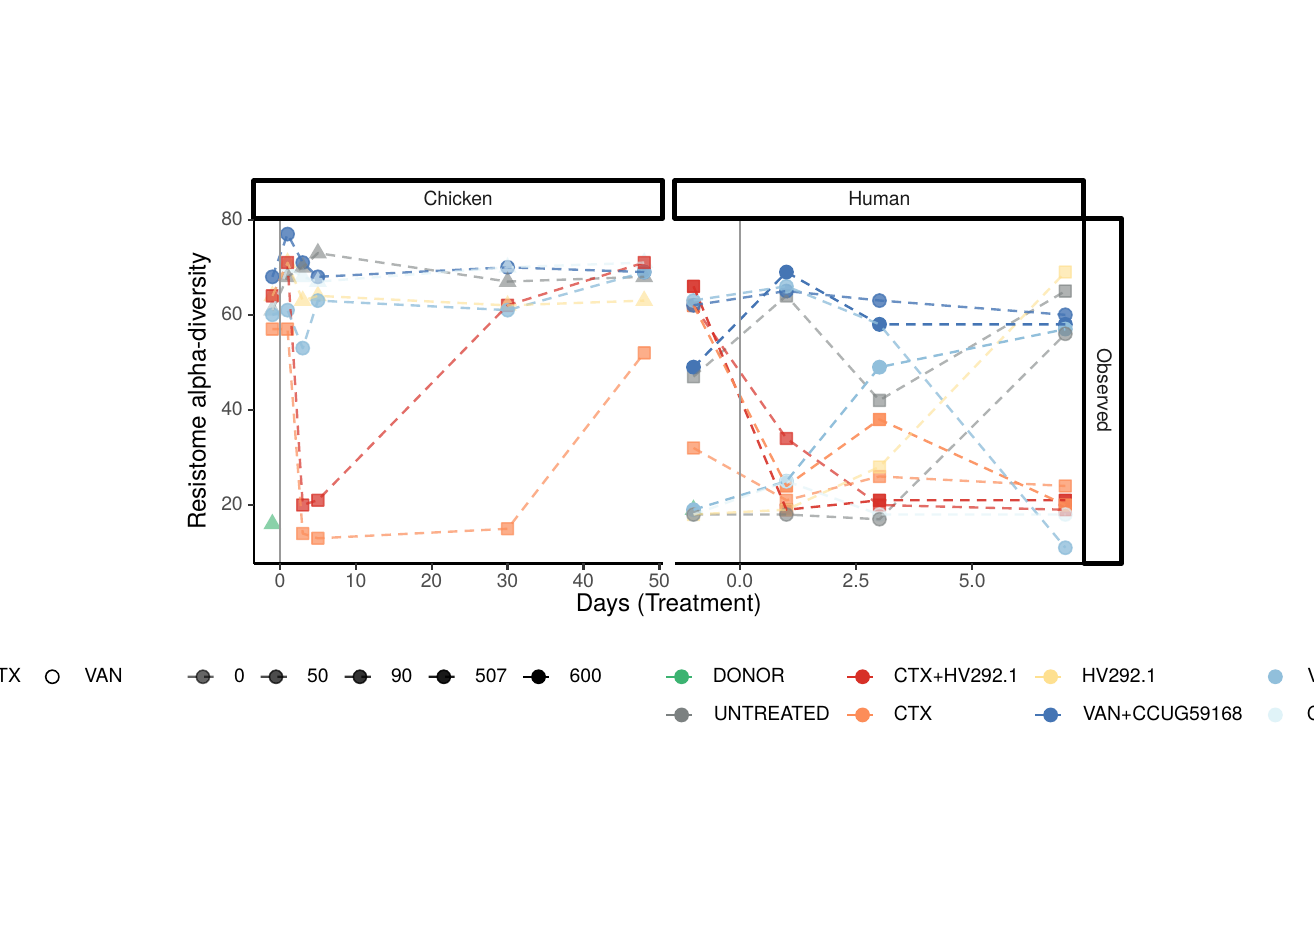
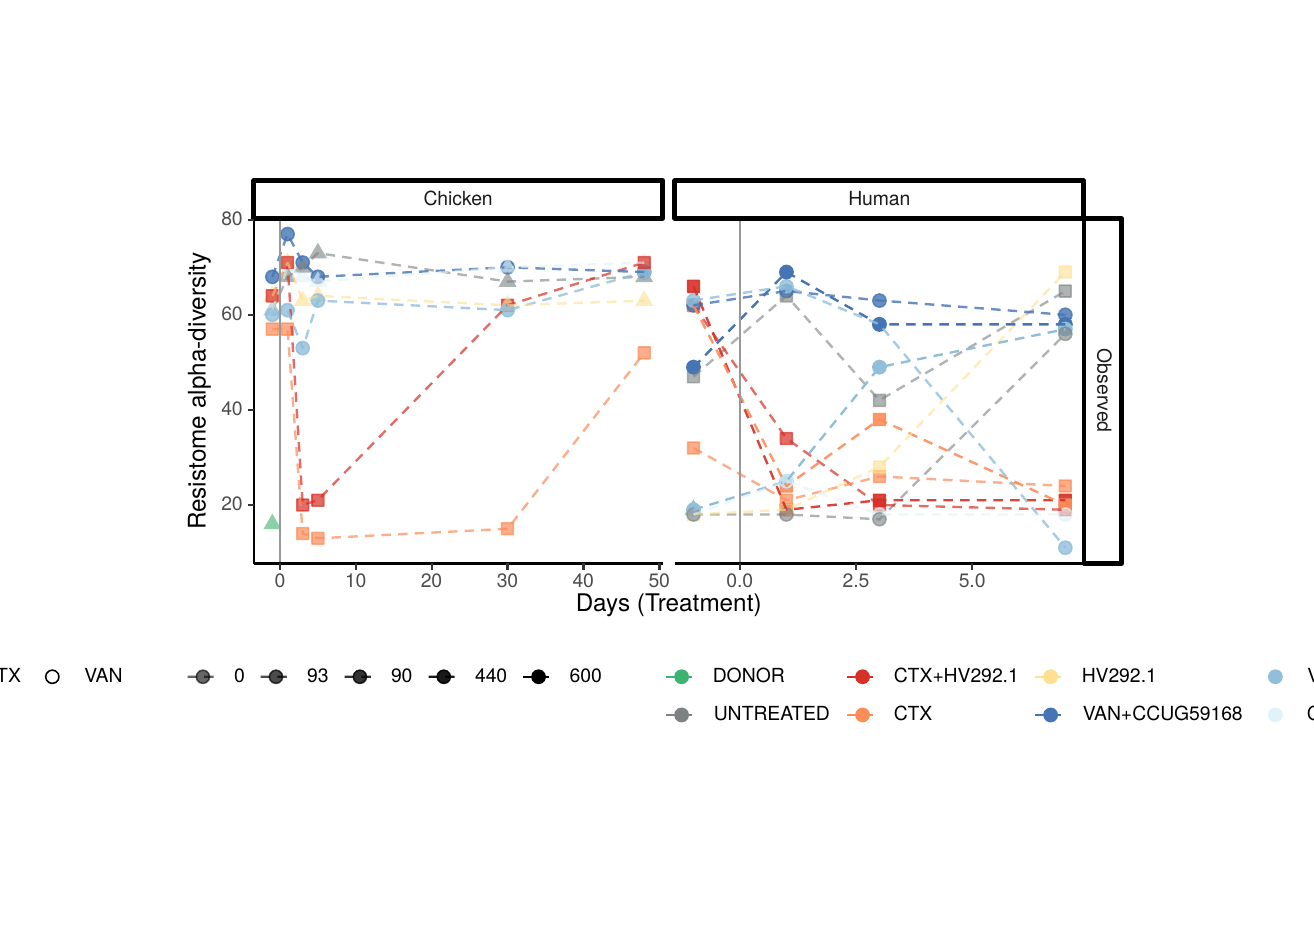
0 50: 50 -> 93 (318, 676)
507: 507 -> 440 (491, 676)
